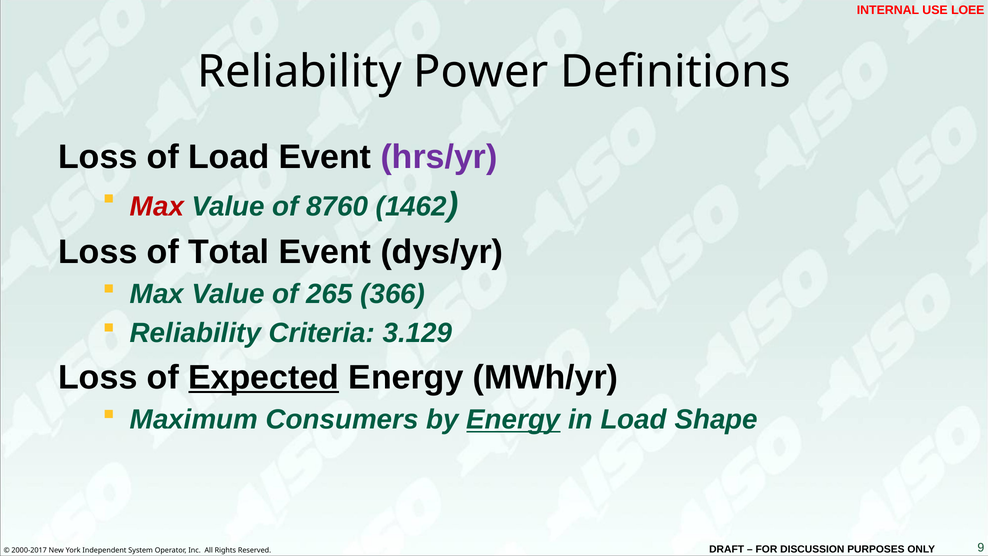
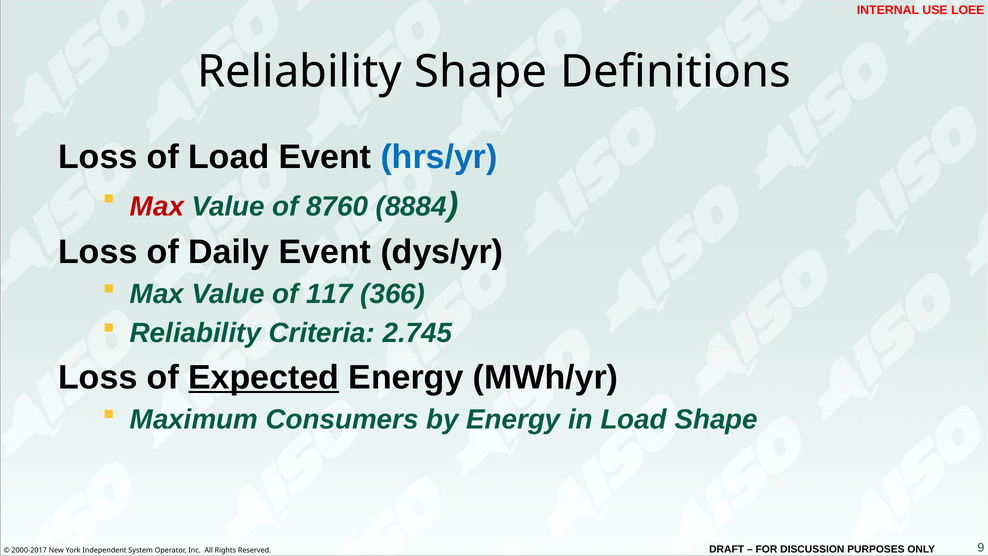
Reliability Power: Power -> Shape (481, 72)
hrs/yr colour: purple -> blue (439, 157)
1462: 1462 -> 8884 (411, 206)
Total: Total -> Daily (229, 252)
265: 265 -> 117 (329, 294)
3.129: 3.129 -> 2.745 (418, 333)
Energy underline: present -> none (513, 420)
